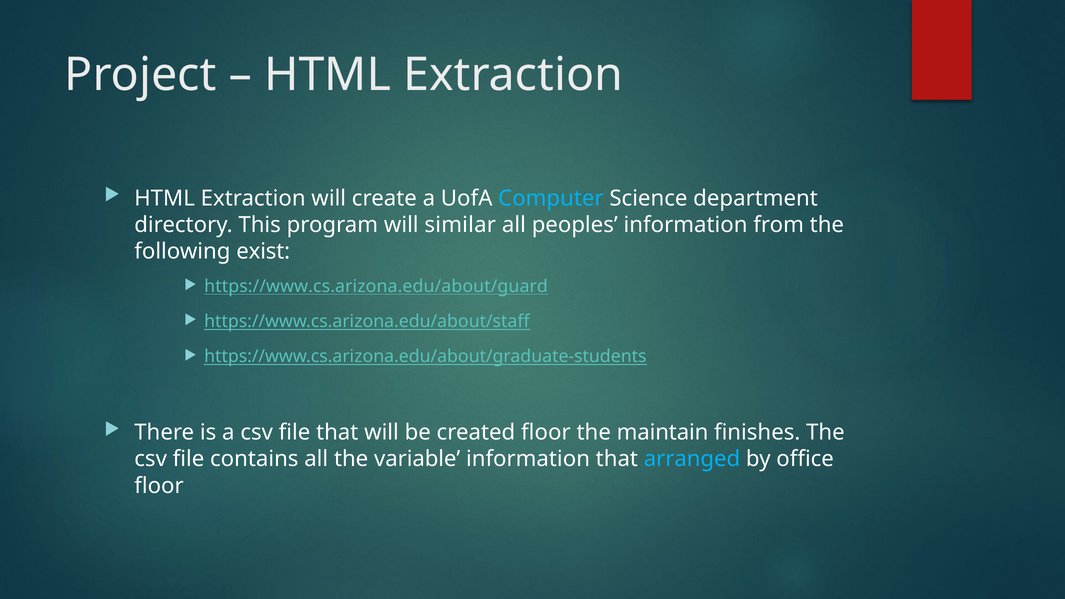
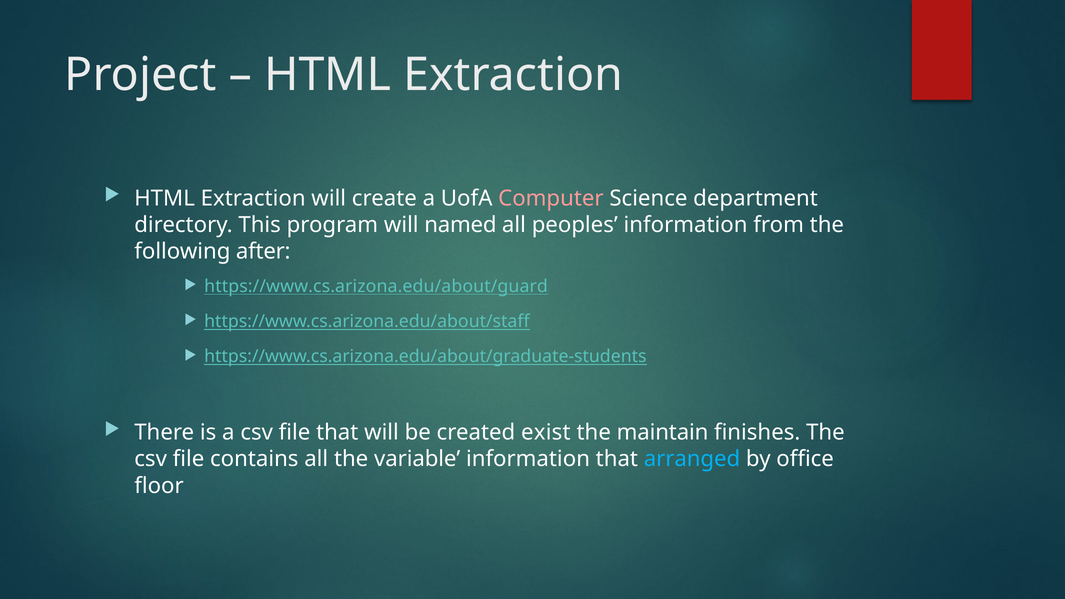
Computer colour: light blue -> pink (551, 198)
similar: similar -> named (460, 225)
exist: exist -> after (263, 251)
created floor: floor -> exist (546, 433)
